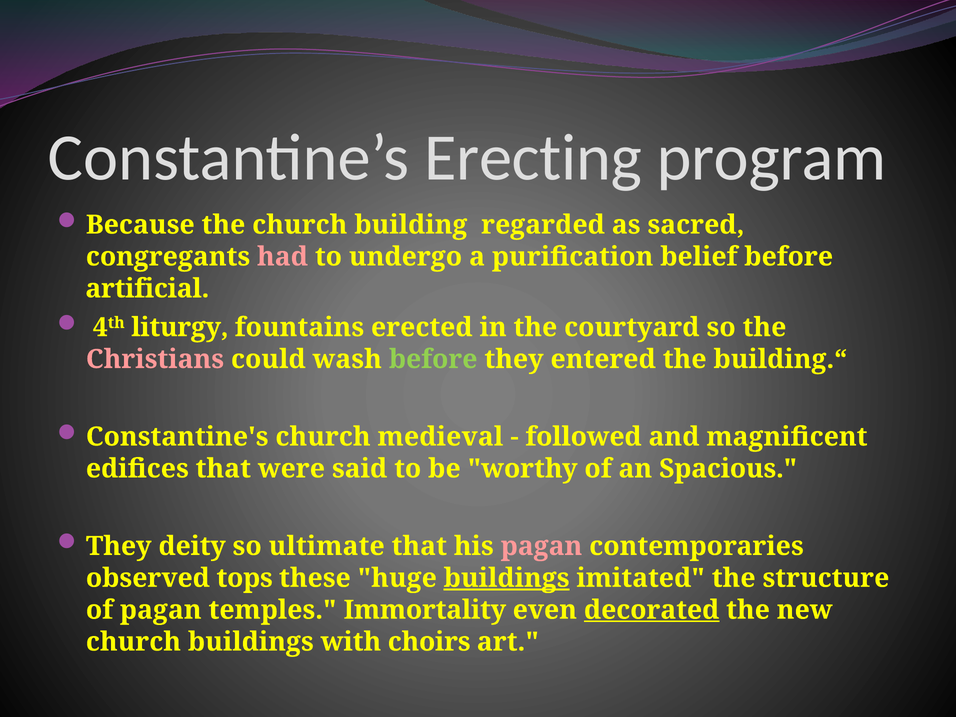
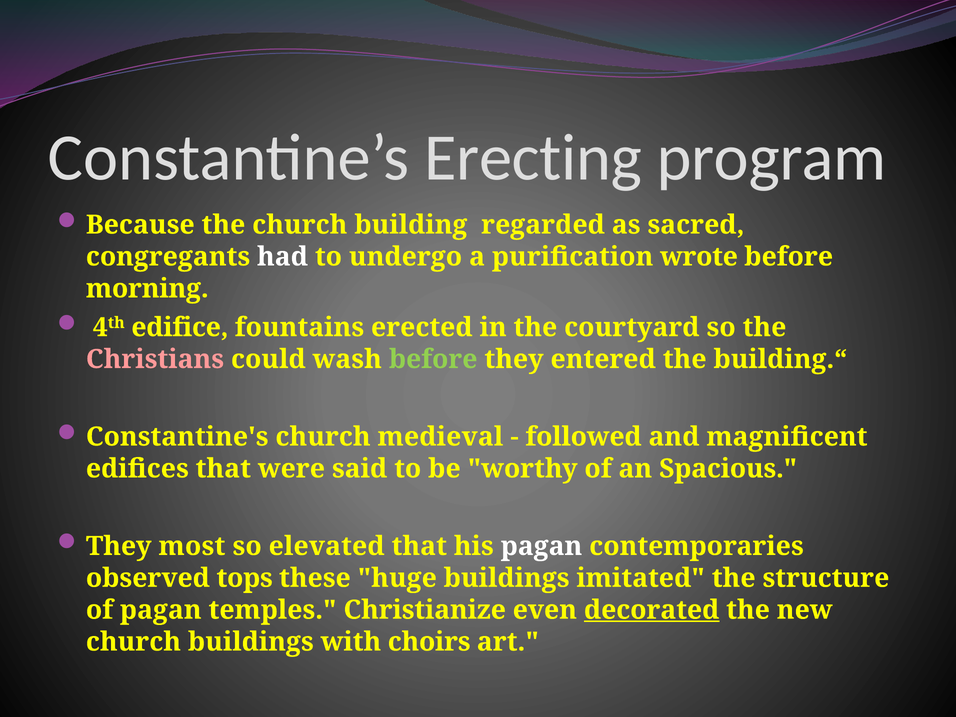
had colour: pink -> white (282, 257)
belief: belief -> wrote (699, 257)
artificial: artificial -> morning (147, 289)
liturgy: liturgy -> edifice (180, 327)
deity: deity -> most (192, 546)
ultimate: ultimate -> elevated (327, 546)
pagan colour: pink -> white (541, 546)
buildings underline: present -> none (507, 578)
Immortality: Immortality -> Christianize (425, 610)
